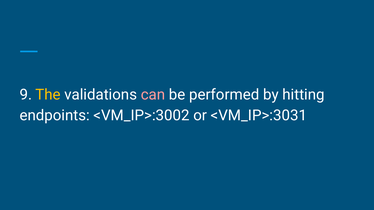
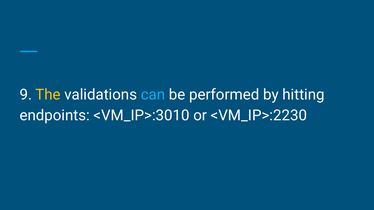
can colour: pink -> light blue (153, 95)
<VM_IP>:3002: <VM_IP>:3002 -> <VM_IP>:3010 (141, 116)
<VM_IP>:3031: <VM_IP>:3031 -> <VM_IP>:2230 (259, 116)
